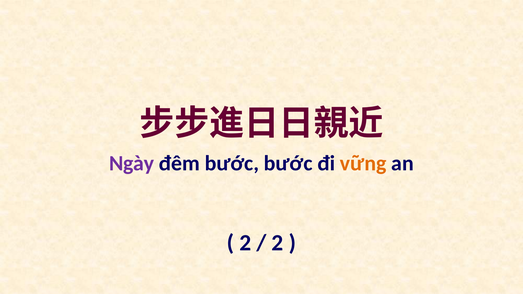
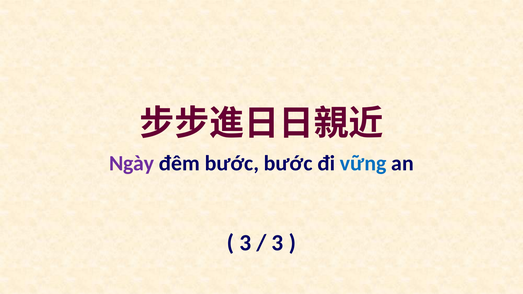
vững colour: orange -> blue (363, 164)
2: 2 -> 3 (245, 243)
2: 2 -> 3 (278, 243)
